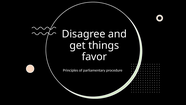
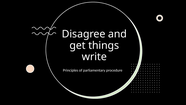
favor: favor -> write (94, 57)
